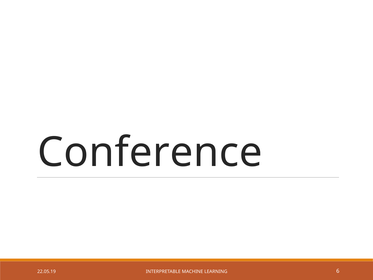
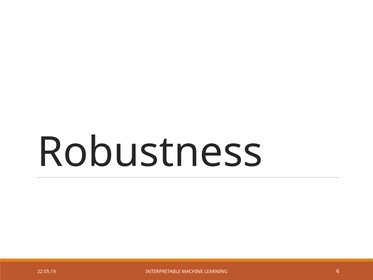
Conference: Conference -> Robustness (150, 152)
